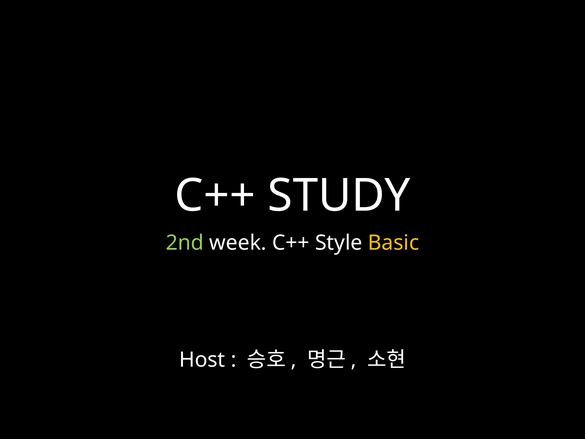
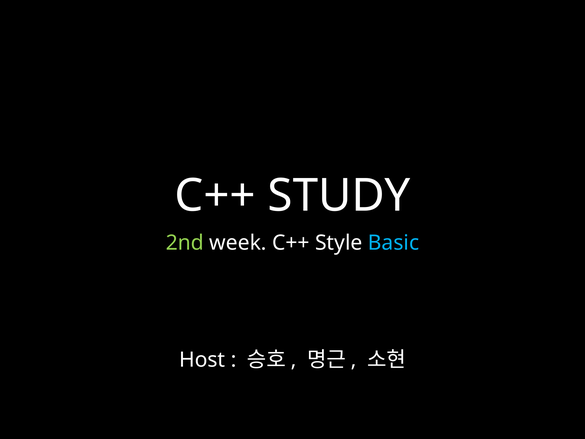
Basic colour: yellow -> light blue (394, 243)
